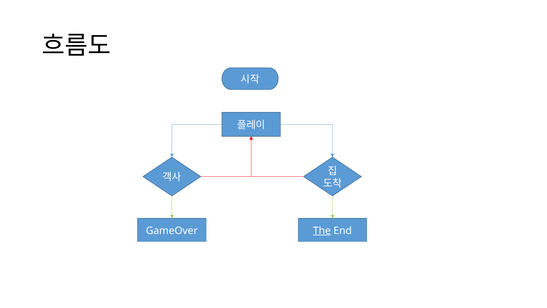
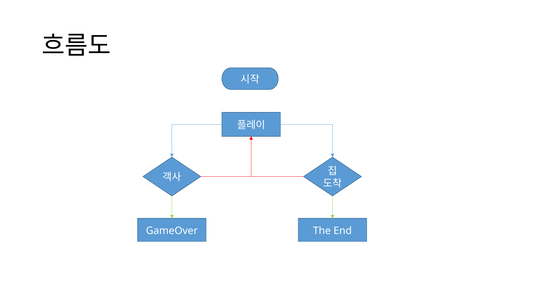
The underline: present -> none (322, 230)
